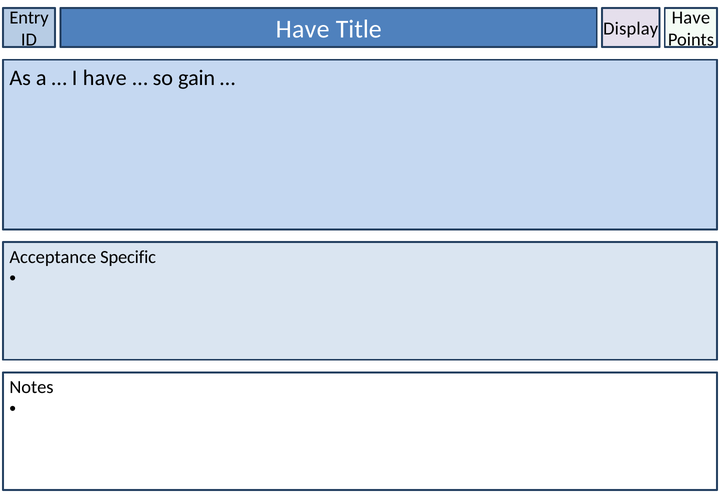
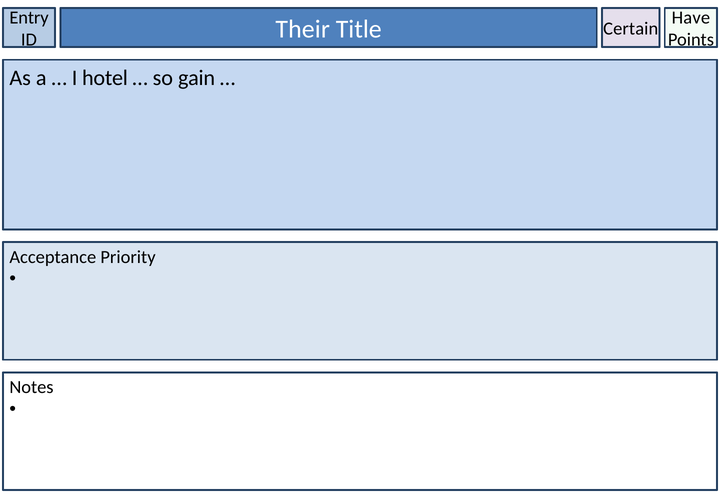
Display: Display -> Certain (631, 29)
ID Have: Have -> Their (303, 29)
I have: have -> hotel (105, 78)
Specific: Specific -> Priority (128, 257)
